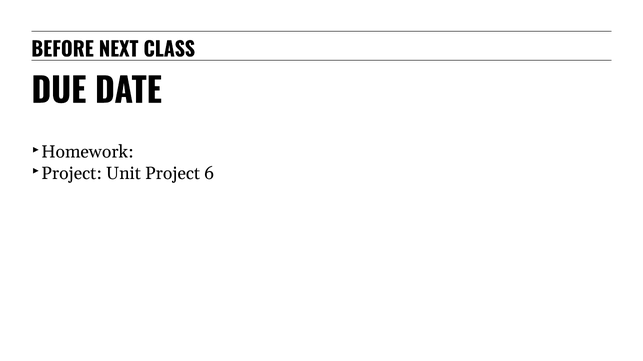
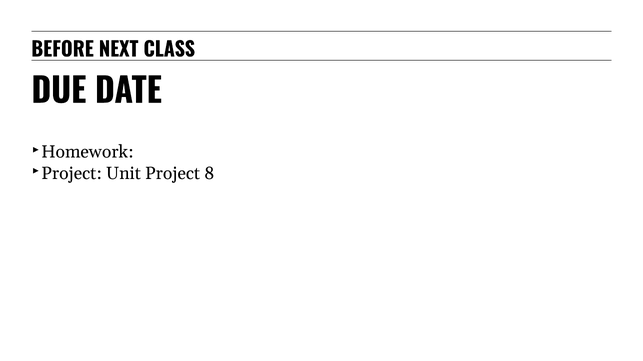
6: 6 -> 8 (209, 173)
